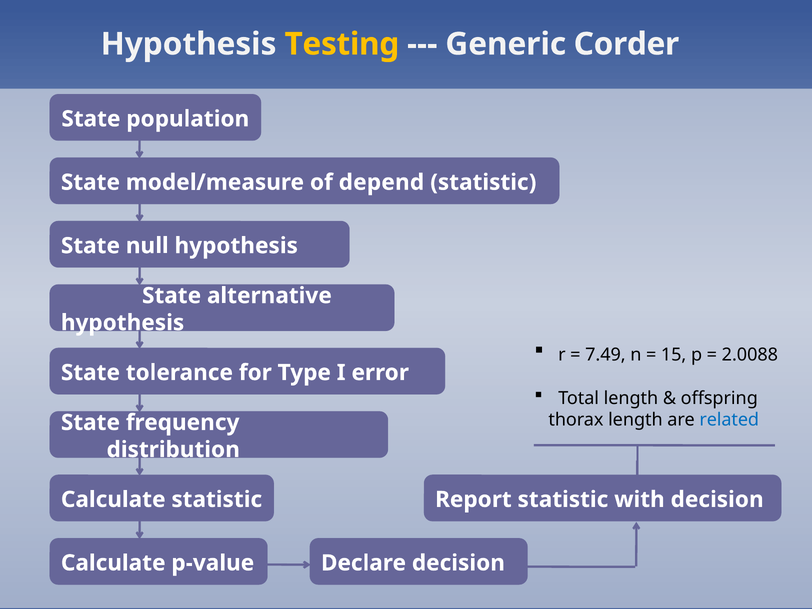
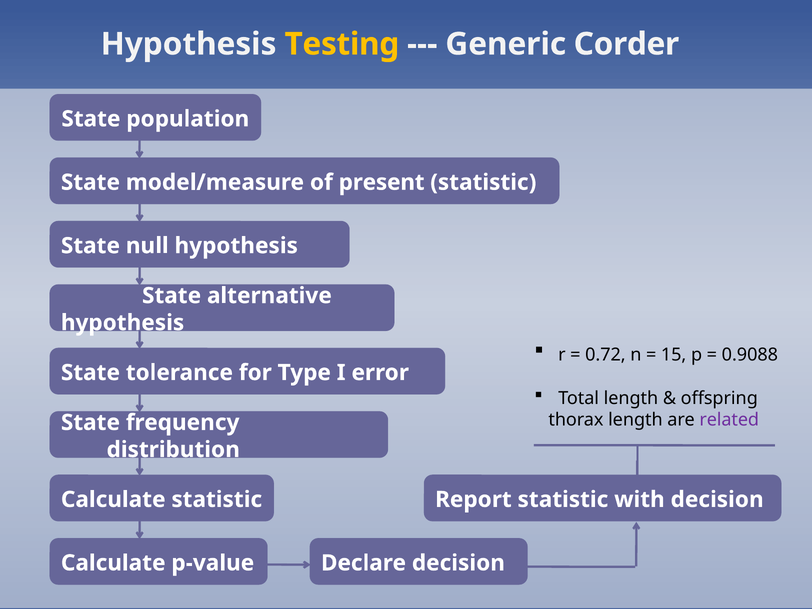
depend: depend -> present (382, 182)
7.49: 7.49 -> 0.72 (605, 355)
2.0088: 2.0088 -> 0.9088 (750, 355)
related colour: blue -> purple (729, 420)
